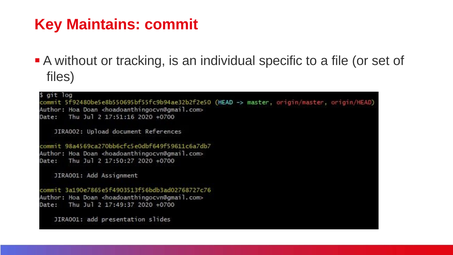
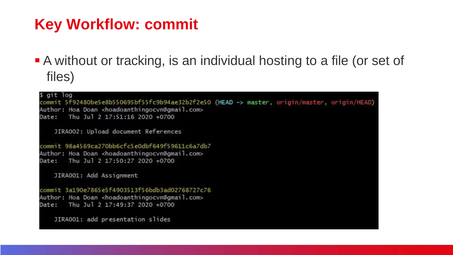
Maintains: Maintains -> Workflow (103, 25)
specific: specific -> hosting (281, 61)
